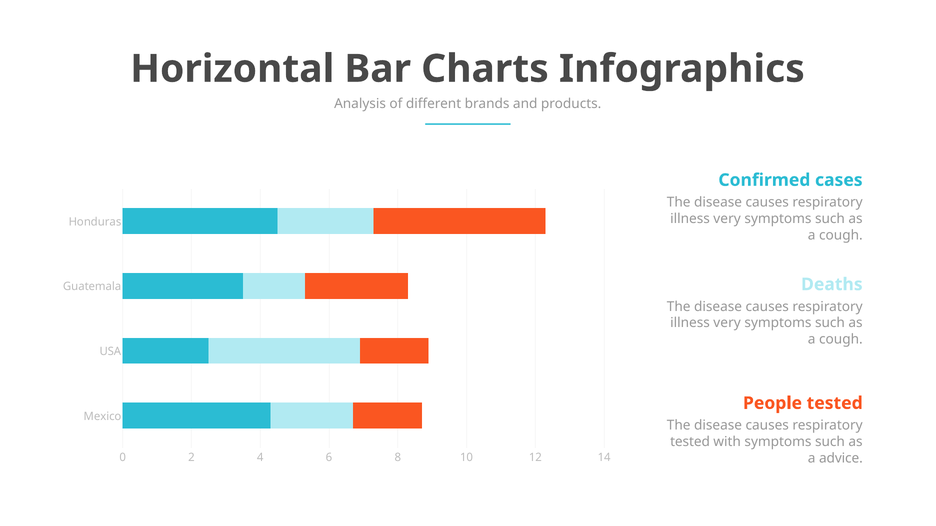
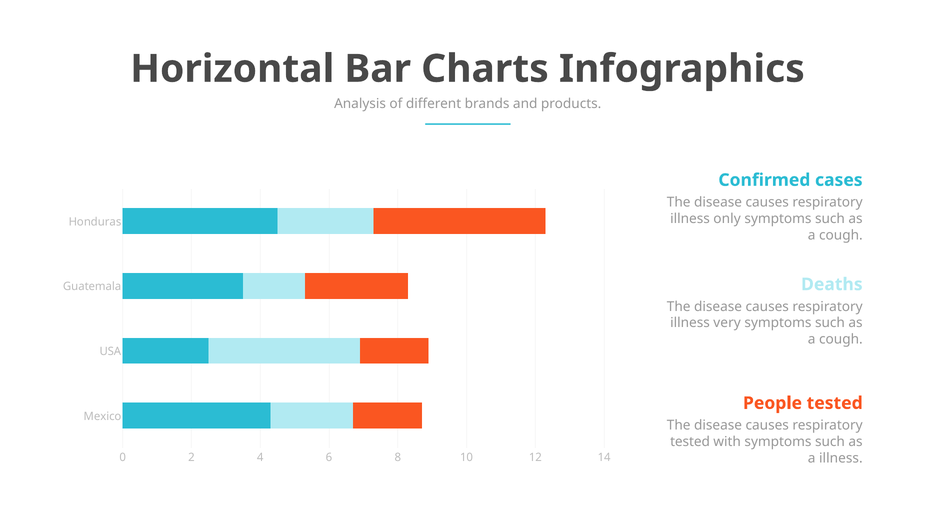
very: very -> only (727, 219)
a advice: advice -> illness (841, 458)
